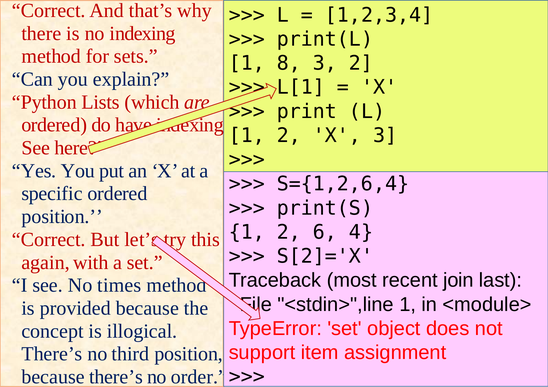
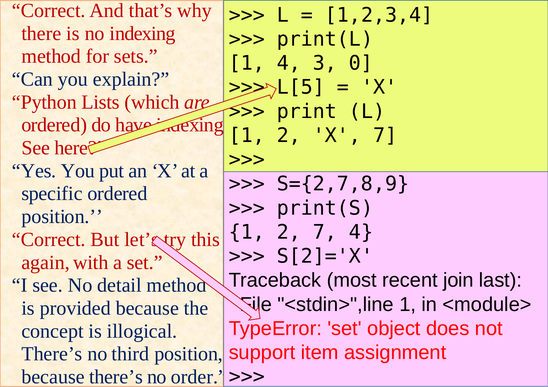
1 8: 8 -> 4 (289, 63)
3 2: 2 -> 0 (361, 63)
L[1: L[1 -> L[5 (301, 87)
X 3: 3 -> 7 (385, 135)
S={1,2,6,4: S={1,2,6,4 -> S={2,7,8,9 (343, 184)
2 6: 6 -> 7 (325, 232)
times: times -> detail (119, 285)
